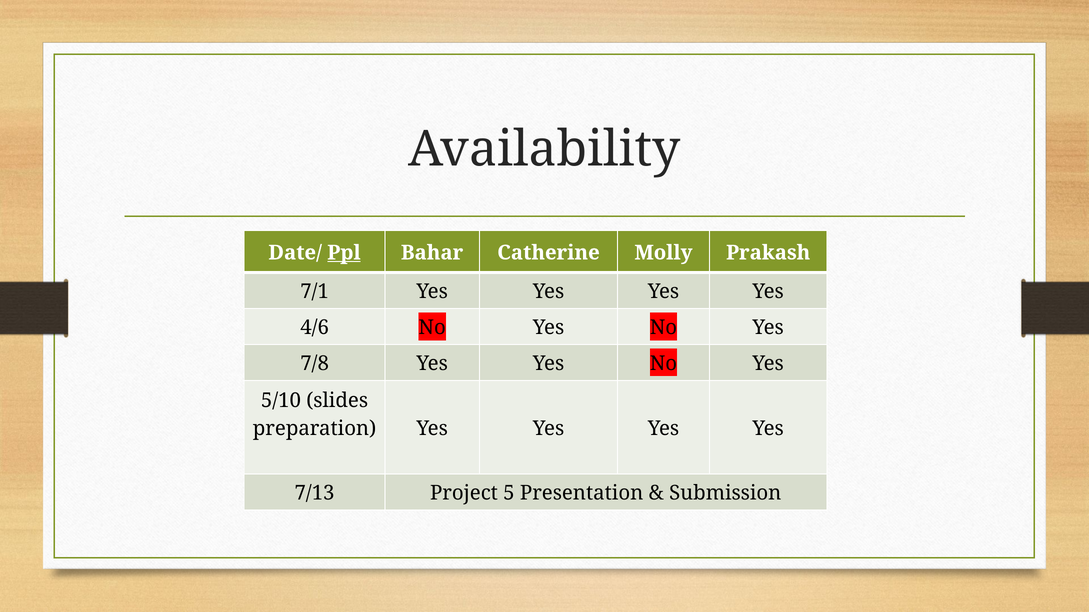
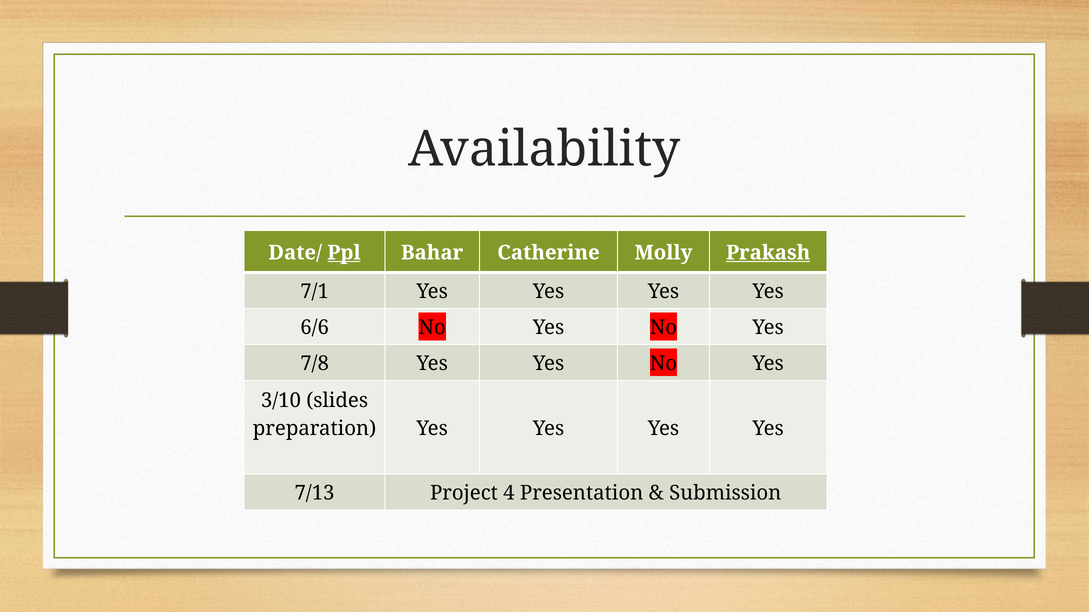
Prakash underline: none -> present (768, 253)
4/6: 4/6 -> 6/6 (315, 328)
5/10: 5/10 -> 3/10 (281, 401)
5: 5 -> 4 (509, 494)
